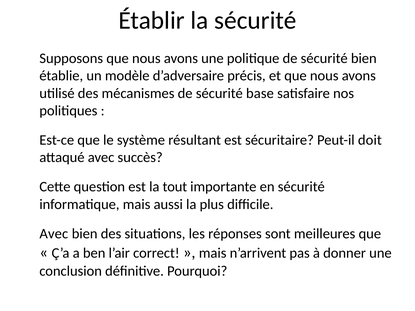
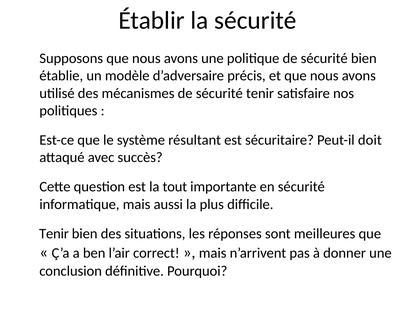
sécurité base: base -> tenir (260, 93)
Avec: Avec -> Tenir (54, 234)
